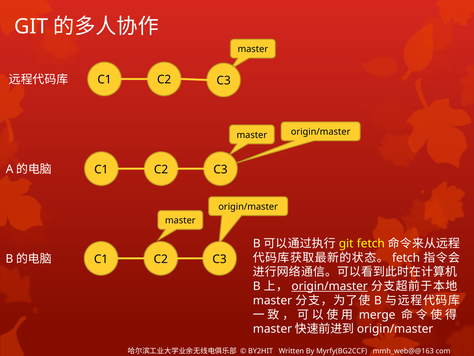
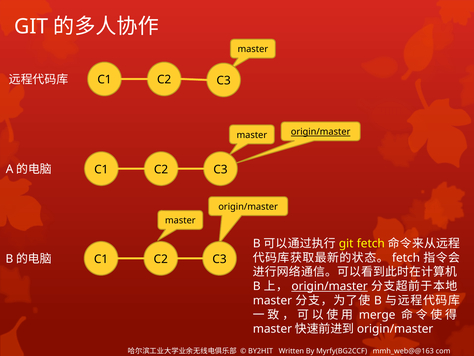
origin/master underline: none -> present (321, 132)
